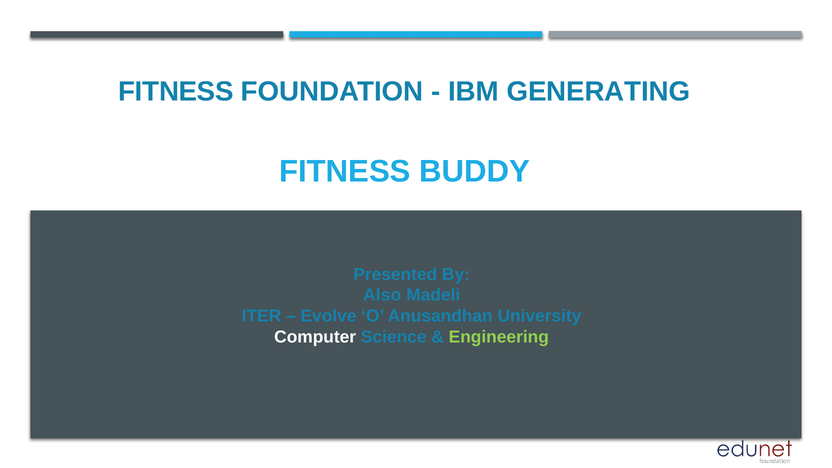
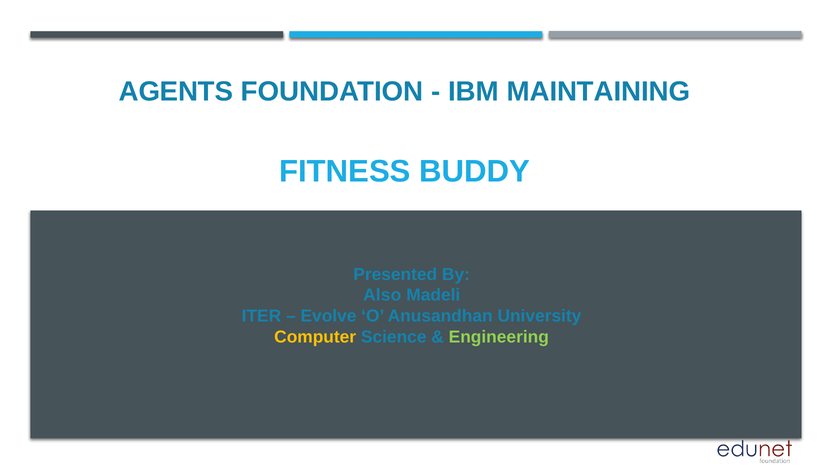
FITNESS: FITNESS -> AGENTS (176, 92)
GENERATING: GENERATING -> MAINTAINING (598, 92)
Computer colour: white -> yellow (315, 337)
